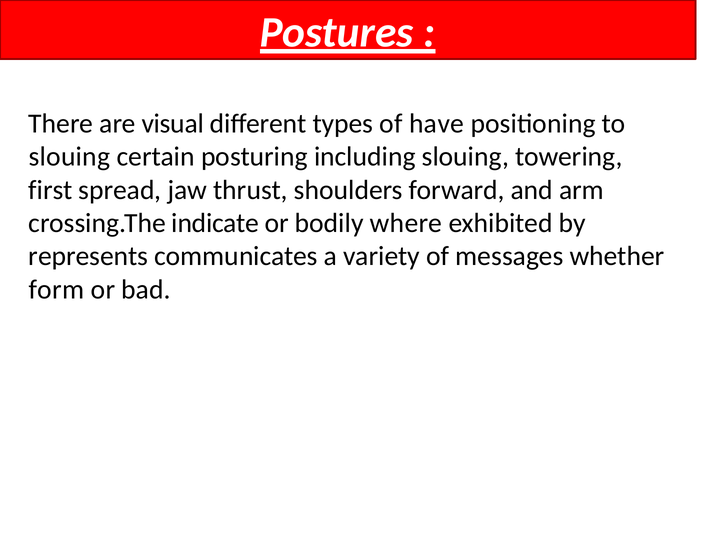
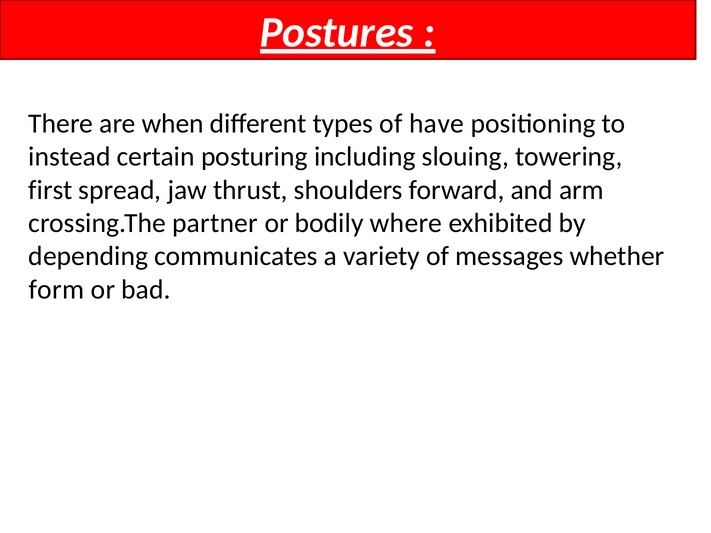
visual: visual -> when (173, 124)
slouing: slouing -> instead (70, 157)
indicate: indicate -> partner (215, 223)
represents: represents -> depending (88, 256)
